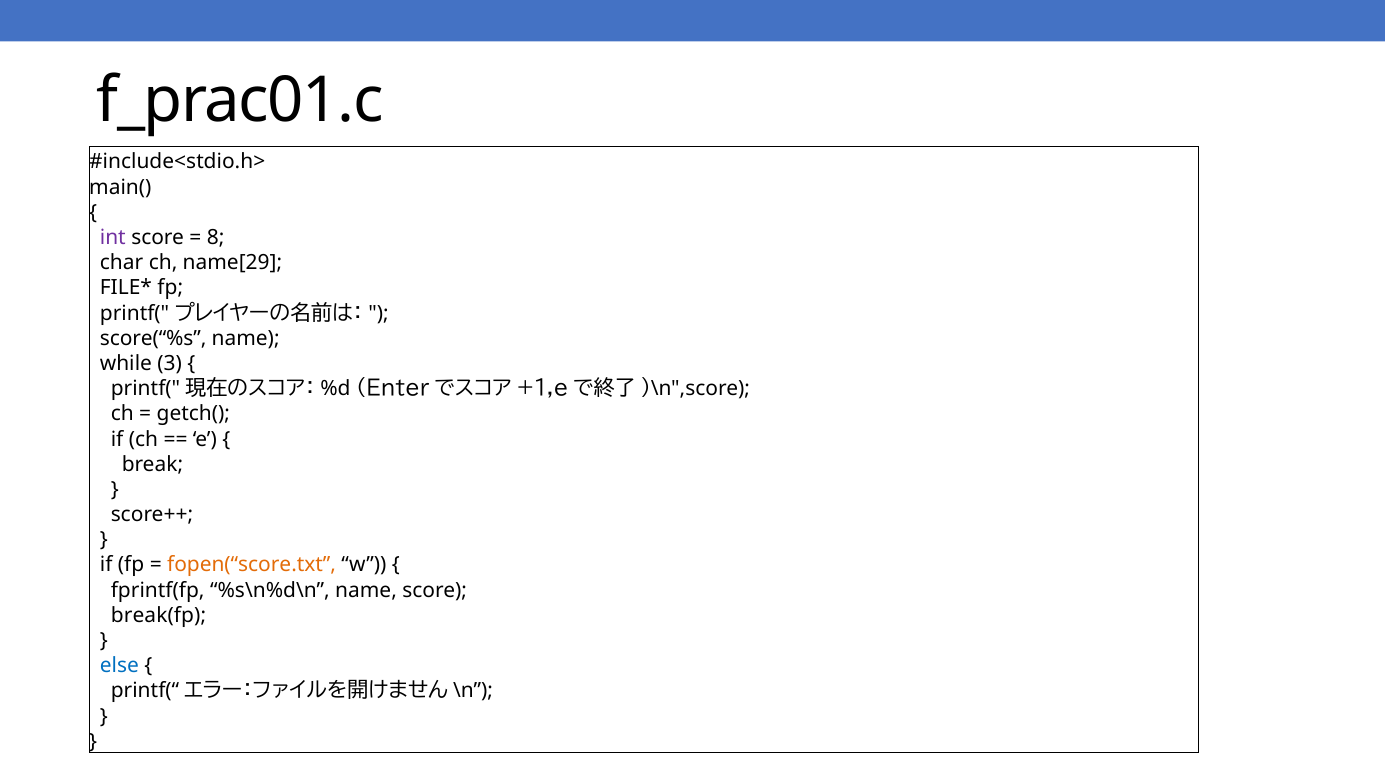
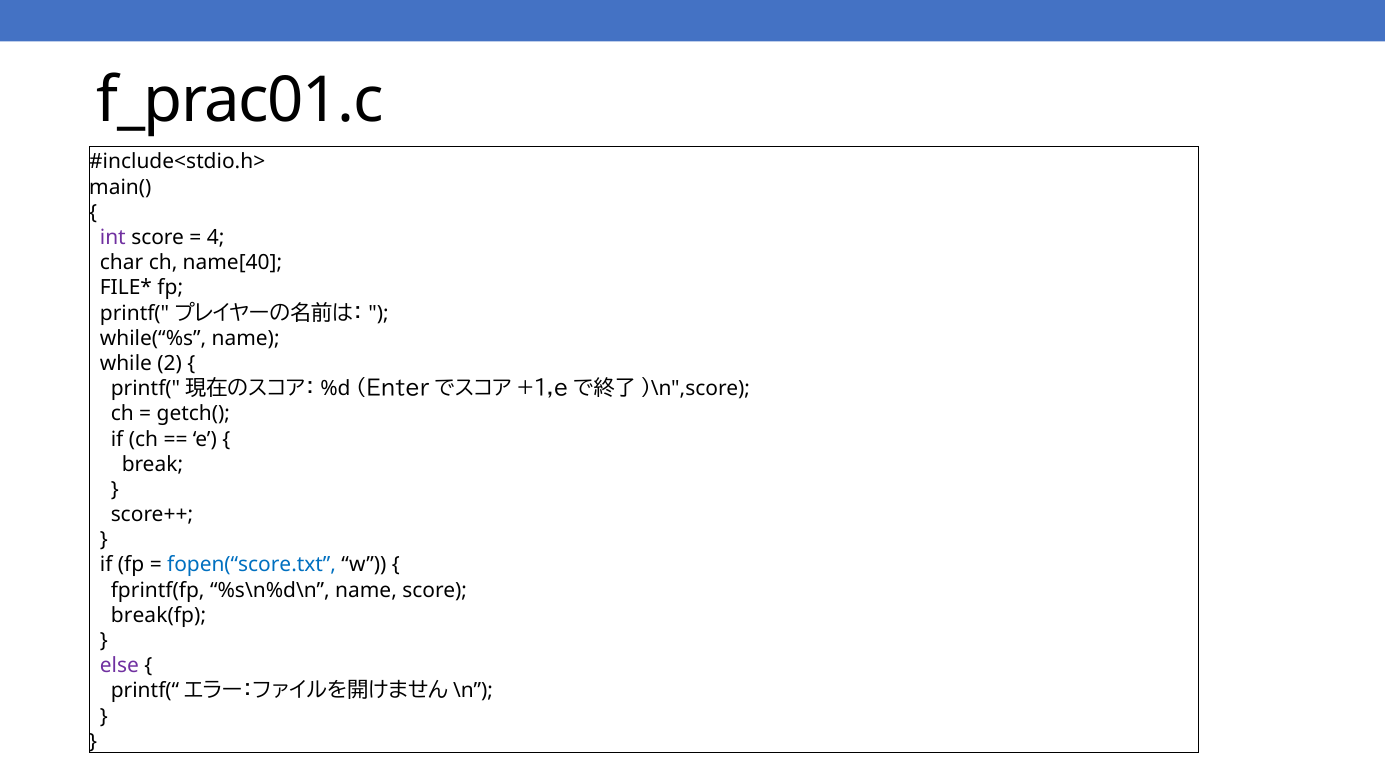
8: 8 -> 4 (216, 238)
name[29: name[29 -> name[40 (232, 263)
score(“%s: score(“%s -> while(“%s (153, 338)
3: 3 -> 2 (170, 364)
fopen(“score.txt colour: orange -> blue (252, 565)
else colour: blue -> purple (119, 666)
